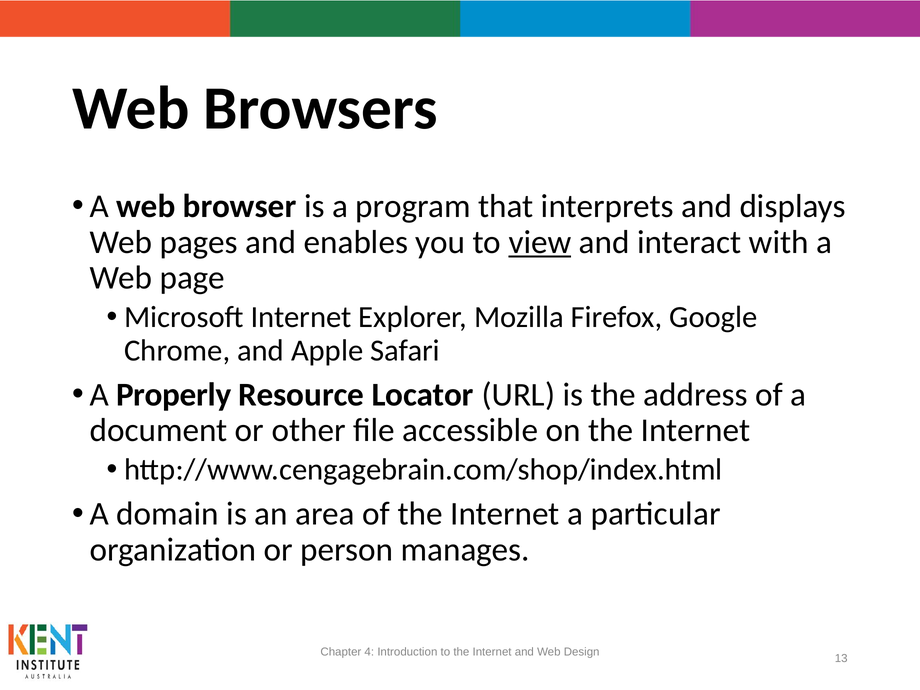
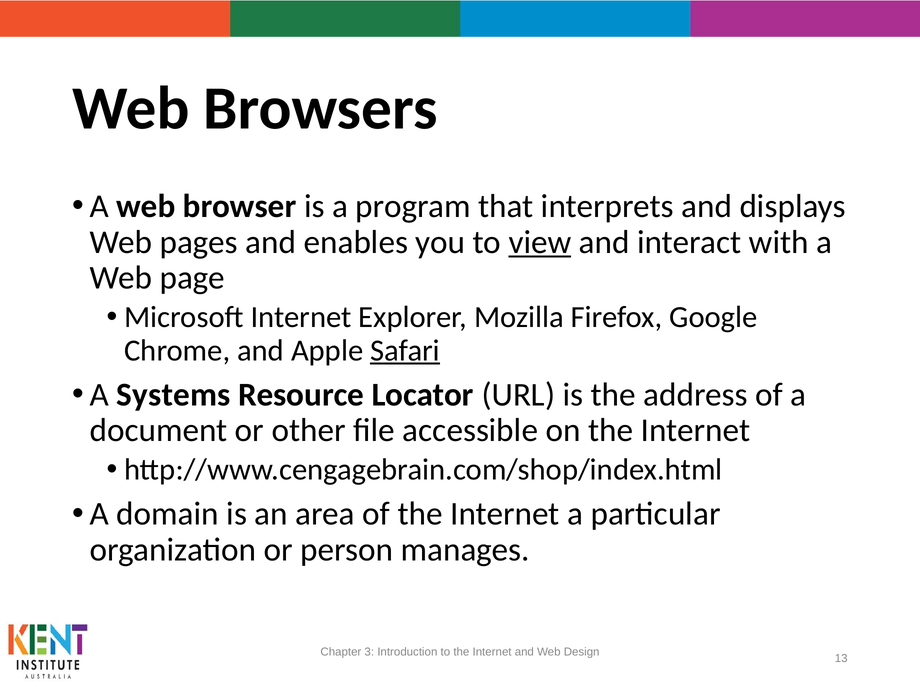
Safari underline: none -> present (405, 350)
Properly: Properly -> Systems (173, 395)
4: 4 -> 3 (369, 652)
